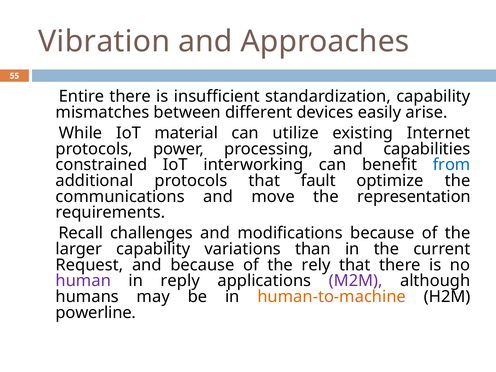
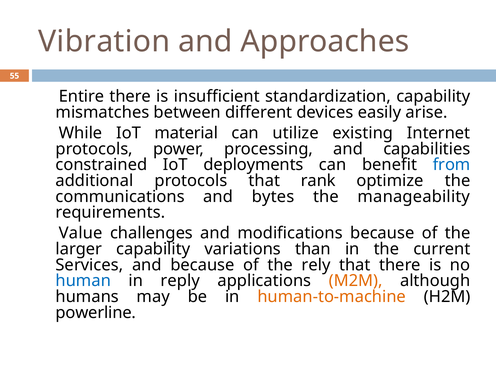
interworking: interworking -> deployments (253, 165)
fault: fault -> rank (318, 181)
move: move -> bytes (273, 197)
representation: representation -> manageability (414, 197)
Recall: Recall -> Value (81, 233)
Request: Request -> Services (89, 265)
human colour: purple -> blue (83, 281)
M2M colour: purple -> orange (356, 281)
